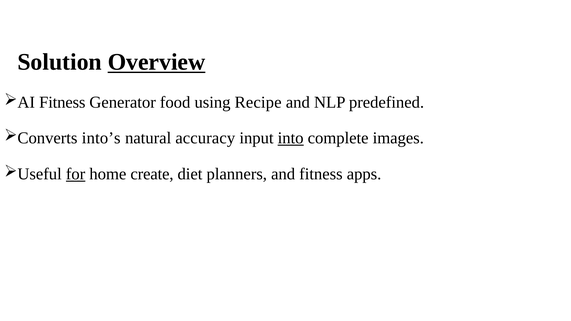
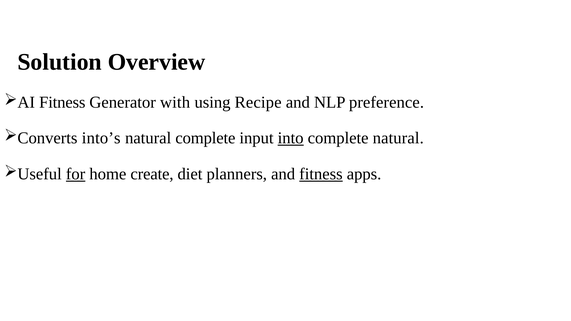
Overview underline: present -> none (157, 62)
food: food -> with (175, 102)
predefined: predefined -> preference (386, 102)
natural accuracy: accuracy -> complete (205, 138)
complete images: images -> natural (398, 138)
fitness underline: none -> present (321, 174)
